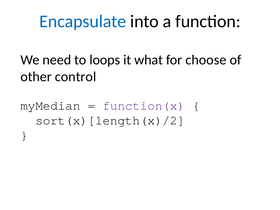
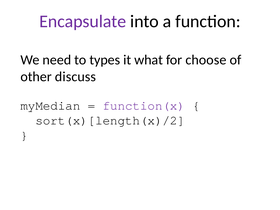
Encapsulate colour: blue -> purple (83, 21)
loops: loops -> types (105, 60)
control: control -> discuss (76, 77)
